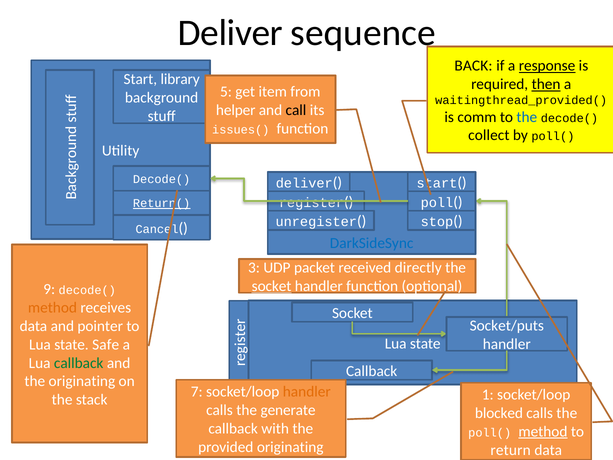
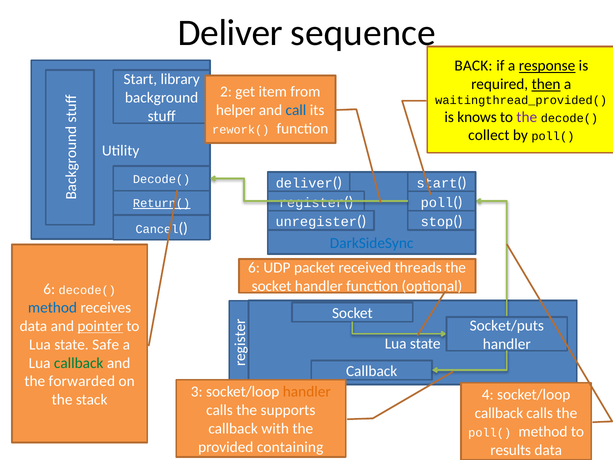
5: 5 -> 2 (226, 92)
call colour: black -> blue (296, 110)
comm: comm -> knows (477, 117)
the colour: blue -> purple (527, 117)
issues(: issues( -> rework( (241, 130)
3: 3 -> 6 (254, 268)
directly: directly -> threads (418, 268)
socket underline: present -> none (272, 286)
9: 9 -> 6 (49, 289)
method colour: orange -> blue (52, 308)
pointer underline: none -> present (100, 326)
the originating: originating -> forwarded (82, 381)
7: 7 -> 3 (197, 392)
1: 1 -> 4 (488, 395)
generate: generate -> supports (288, 410)
blocked: blocked -> callback (499, 413)
method underline: present -> none (543, 431)
provided originating: originating -> containing (290, 447)
return: return -> results (511, 450)
